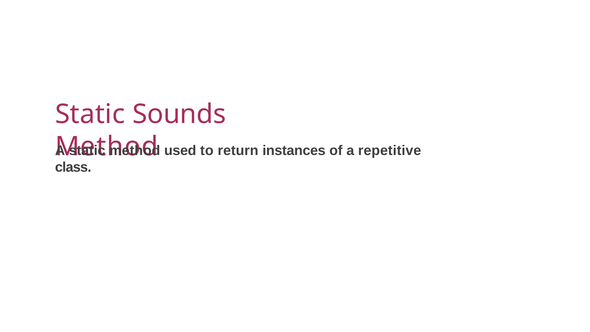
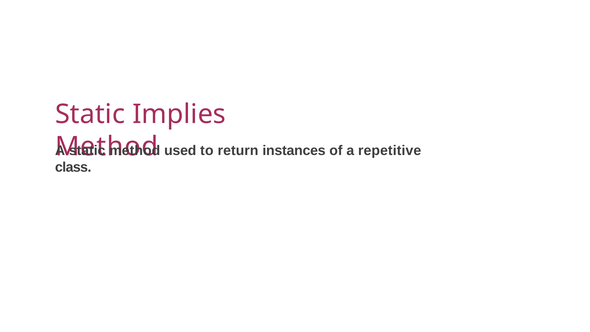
Sounds: Sounds -> Implies (179, 114)
